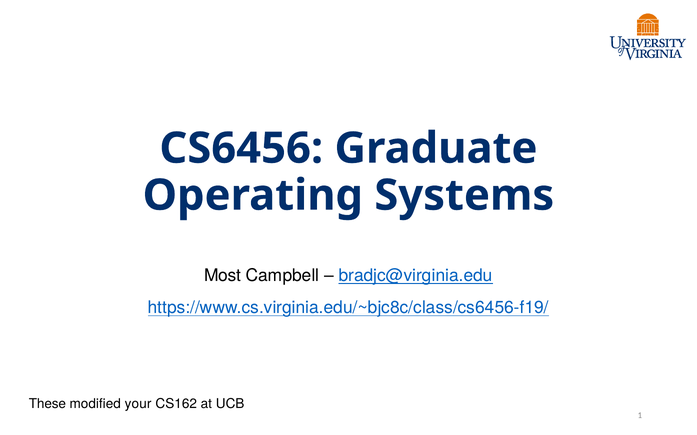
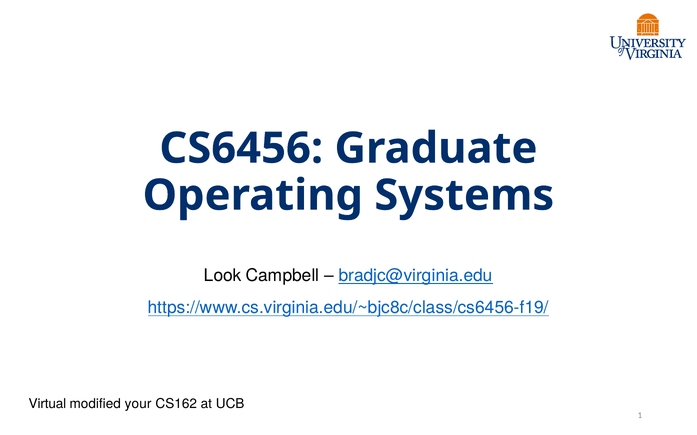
Most: Most -> Look (223, 276)
These: These -> Virtual (47, 404)
